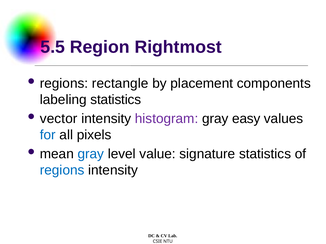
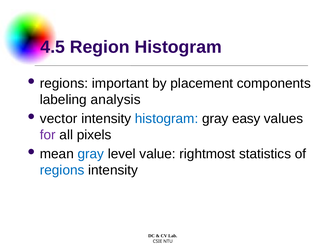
5.5: 5.5 -> 4.5 (53, 47)
Region Rightmost: Rightmost -> Histogram (178, 47)
rectangle: rectangle -> important (120, 84)
labeling statistics: statistics -> analysis (116, 100)
histogram colour: purple -> blue (167, 119)
for colour: blue -> purple (48, 135)
signature: signature -> rightmost (207, 154)
